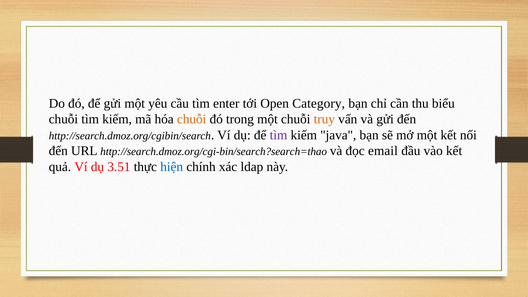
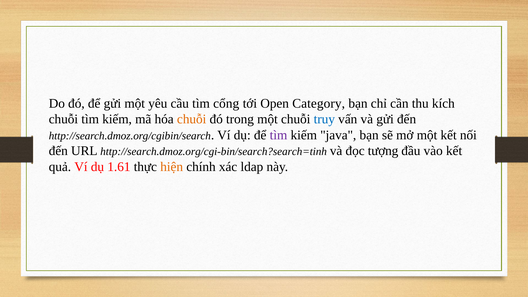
enter: enter -> cổng (226, 103)
biểu: biểu -> kích (443, 103)
truy colour: orange -> blue (324, 119)
http://search.dmoz.org/cgi-bin/search?search=thao: http://search.dmoz.org/cgi-bin/search?search=thao -> http://search.dmoz.org/cgi-bin/search?search=tinh (214, 152)
email: email -> tượng (383, 151)
3.51: 3.51 -> 1.61 (119, 167)
hiện colour: blue -> orange (172, 167)
